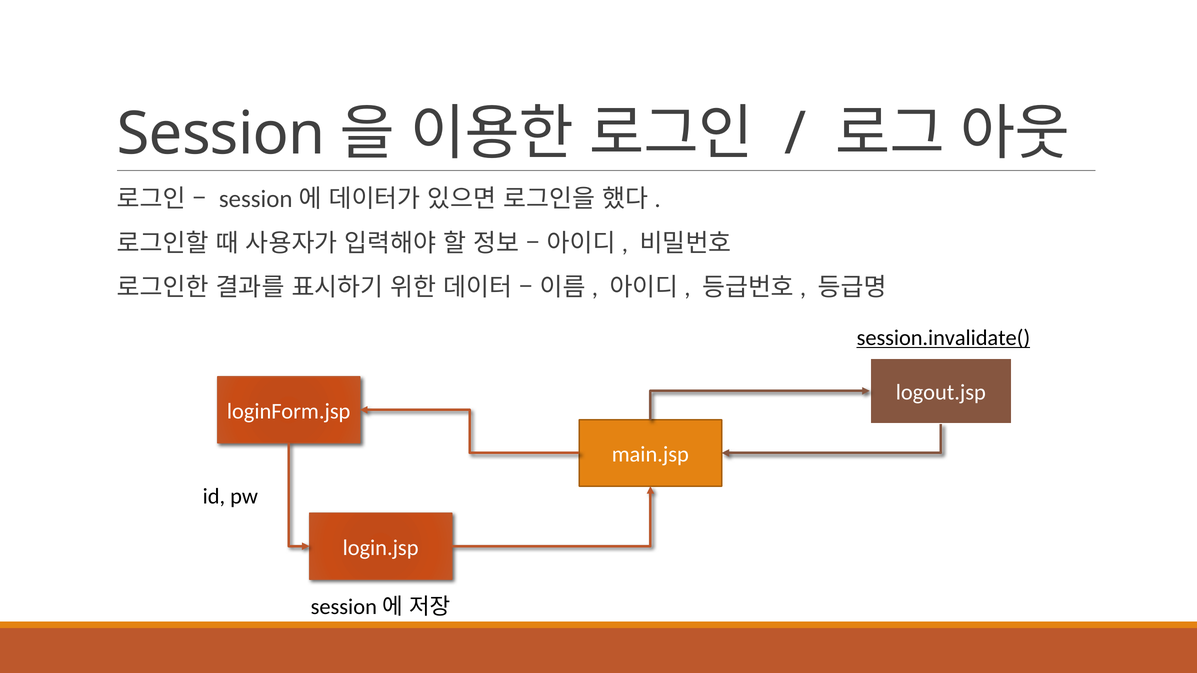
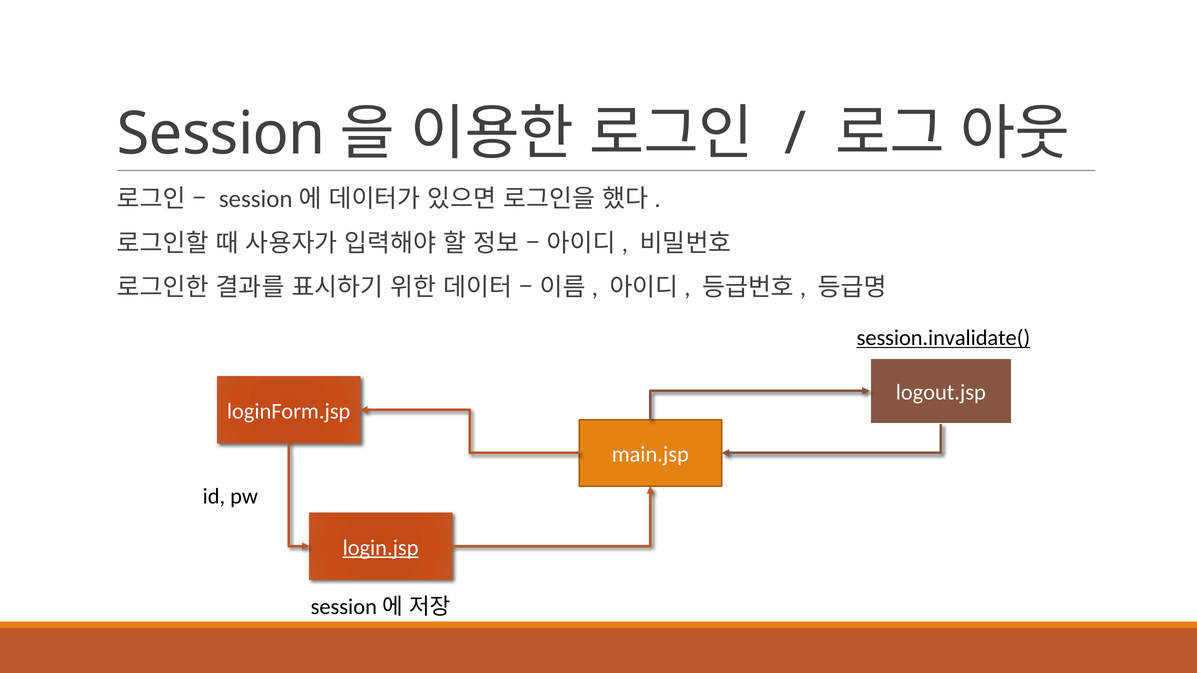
login.jsp underline: none -> present (381, 548)
